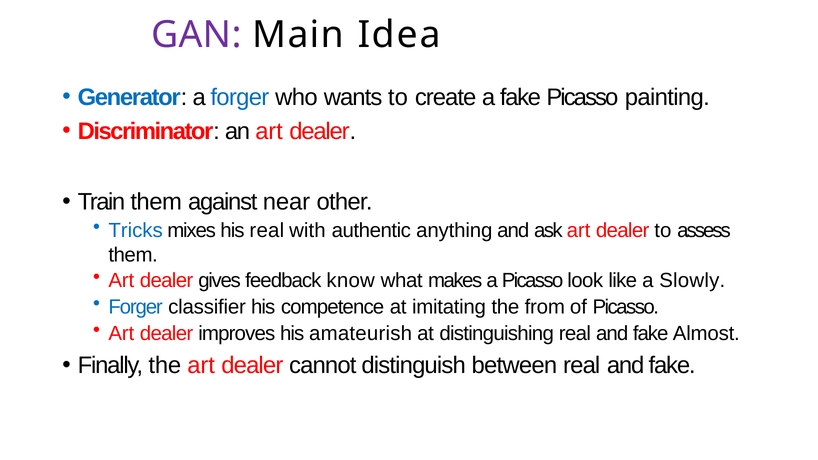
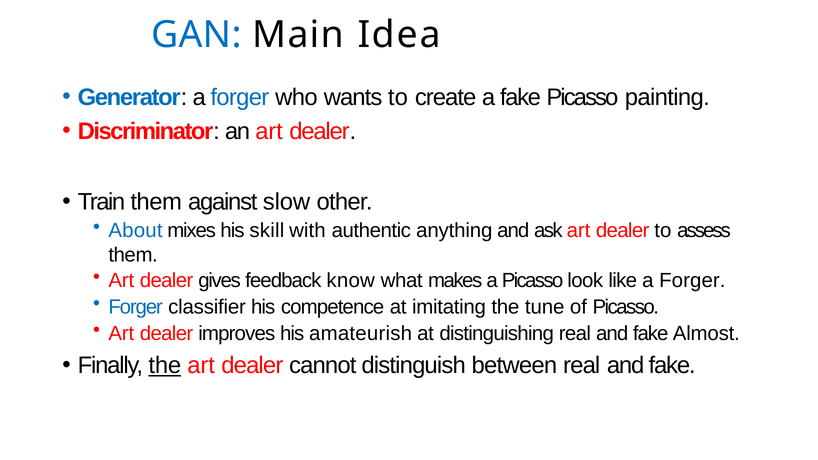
GAN colour: purple -> blue (196, 35)
near: near -> slow (286, 202)
Tricks: Tricks -> About (135, 231)
his real: real -> skill (267, 231)
like a Slowly: Slowly -> Forger (692, 281)
from: from -> tune (545, 307)
the underline: none -> present (165, 366)
